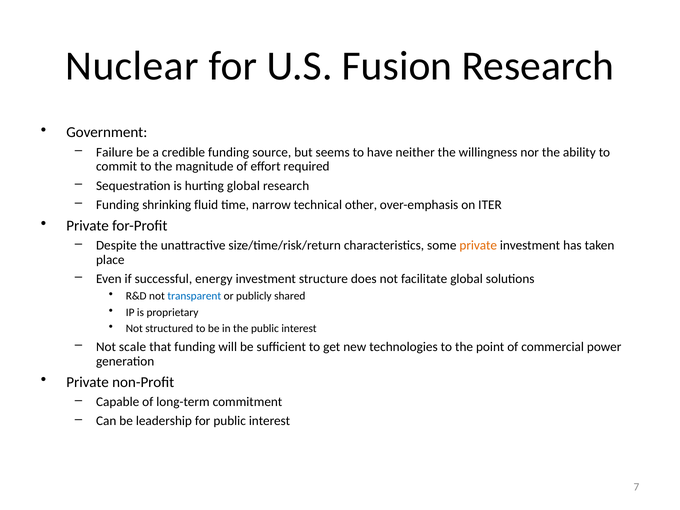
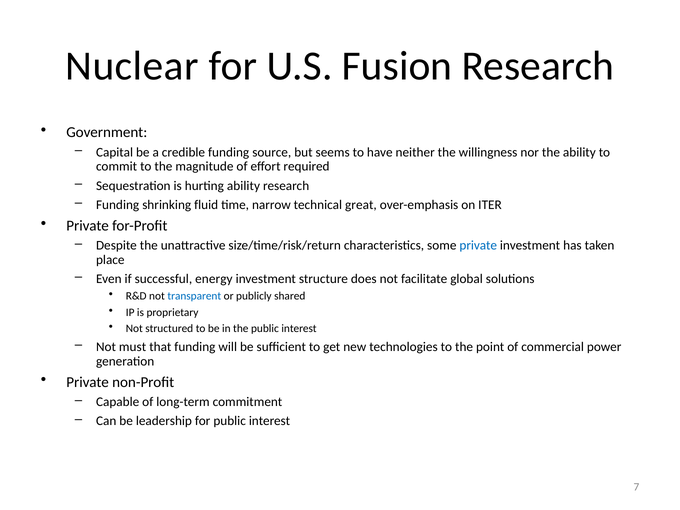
Failure: Failure -> Capital (115, 152)
hurting global: global -> ability (243, 186)
other: other -> great (361, 205)
private colour: orange -> blue (478, 246)
scale: scale -> must (133, 347)
